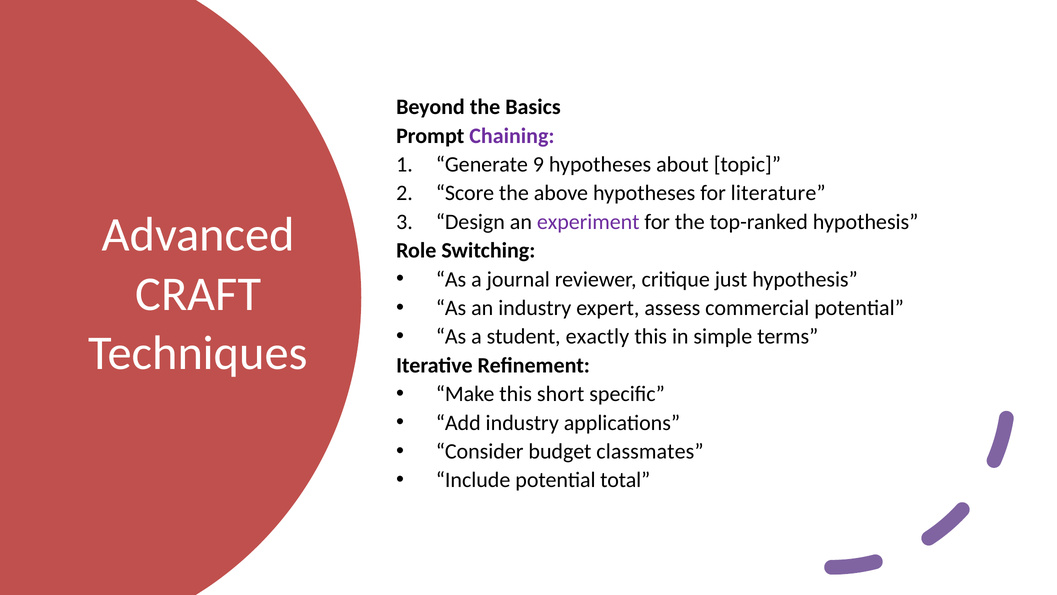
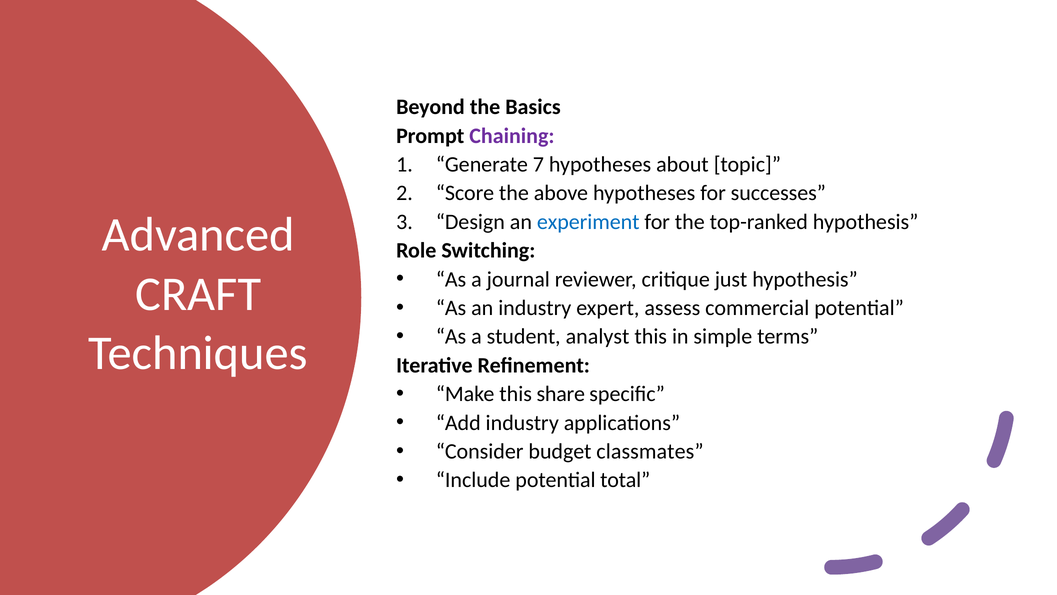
9: 9 -> 7 (538, 164)
literature: literature -> successes (778, 193)
experiment colour: purple -> blue (588, 222)
exactly: exactly -> analyst (598, 336)
short: short -> share (561, 394)
